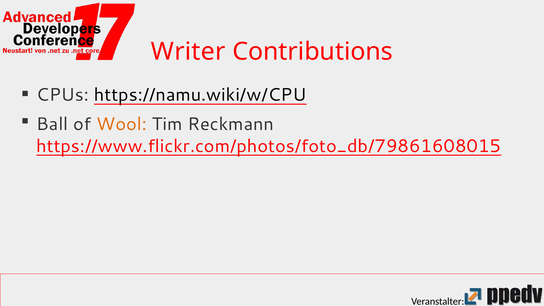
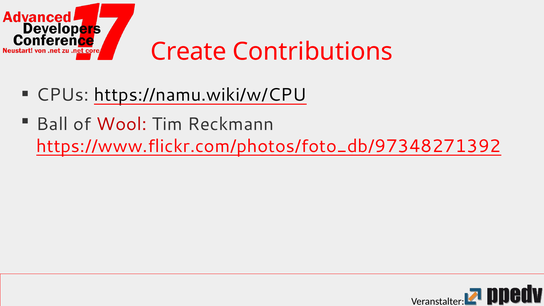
Writer: Writer -> Create (188, 52)
Wool colour: orange -> red (122, 124)
https://www.flickr.com/photos/foto_db/79861608015: https://www.flickr.com/photos/foto_db/79861608015 -> https://www.flickr.com/photos/foto_db/97348271392 (269, 146)
